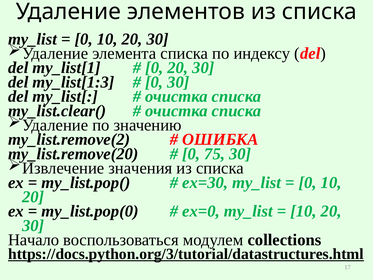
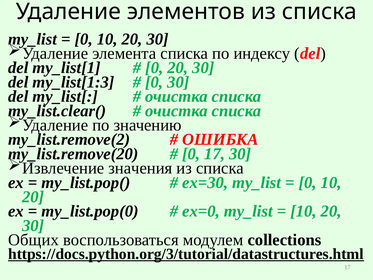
0 75: 75 -> 17 (215, 154)
Начало: Начало -> Общих (33, 240)
